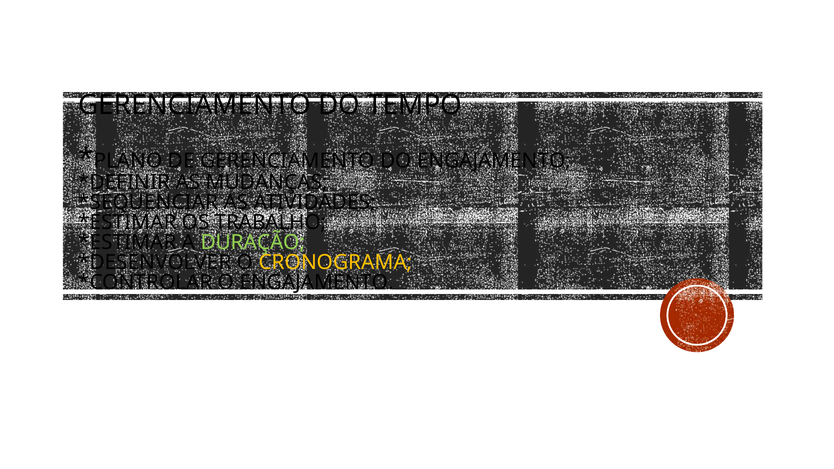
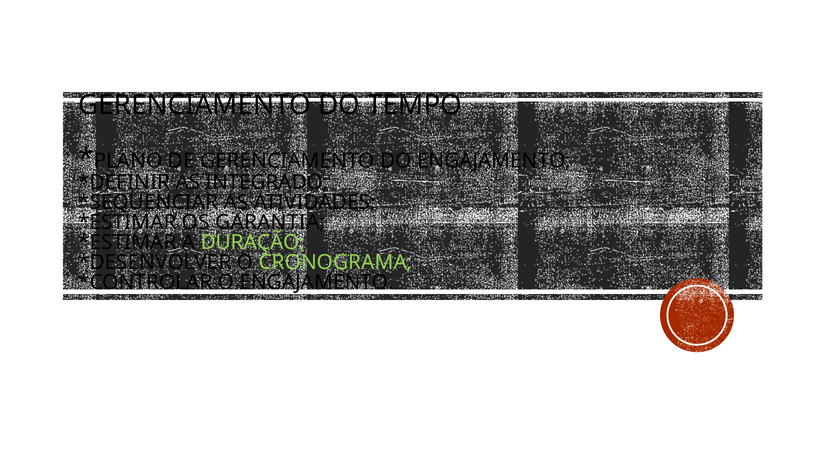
MUDANÇAS: MUDANÇAS -> INTEGRADO (267, 182)
TRABALHO: TRABALHO -> GARANTIA (270, 222)
CRONOGRAMA colour: yellow -> light green (336, 262)
